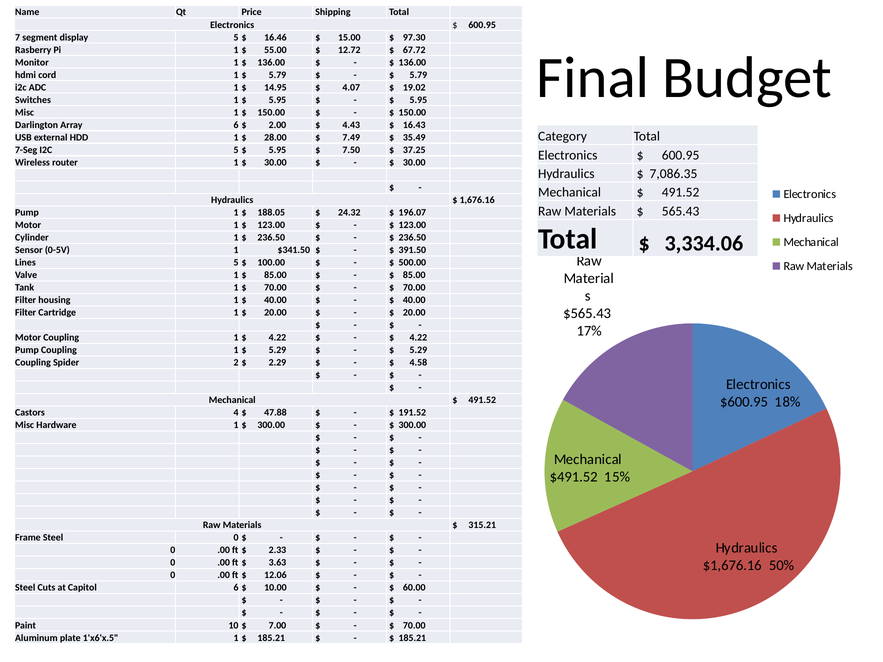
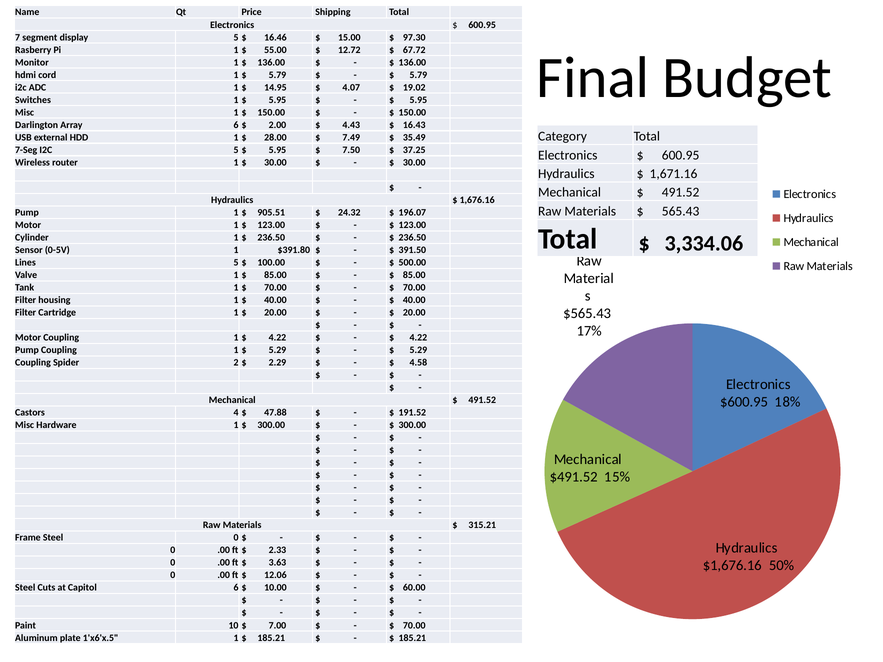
7,086.35: 7,086.35 -> 1,671.16 (674, 174)
188.05: 188.05 -> 905.51 (271, 213)
$341.50: $341.50 -> $391.80 (294, 250)
